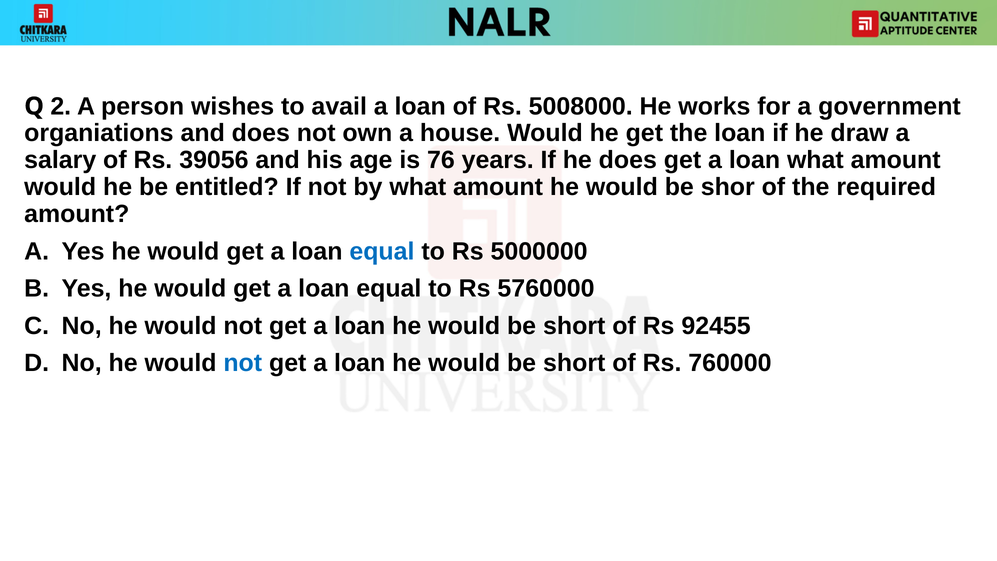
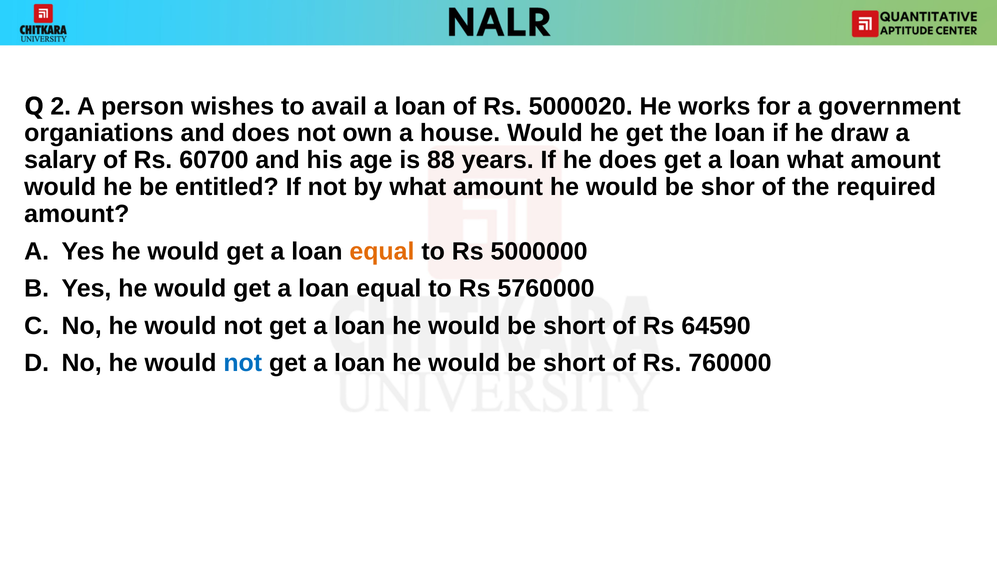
5008000: 5008000 -> 5000020 (581, 106)
39056: 39056 -> 60700 (214, 160)
76: 76 -> 88 (441, 160)
equal colour: blue -> orange (382, 251)
92455: 92455 -> 64590 (716, 326)
